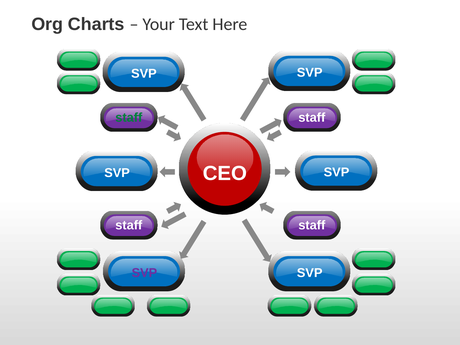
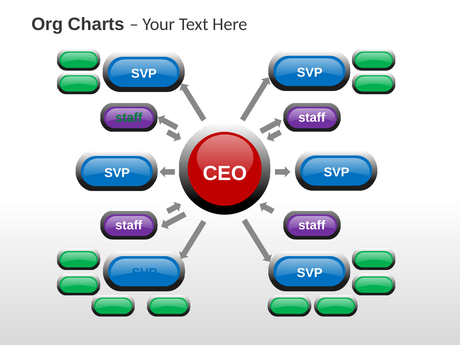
SVP colour: purple -> blue (144, 273)
